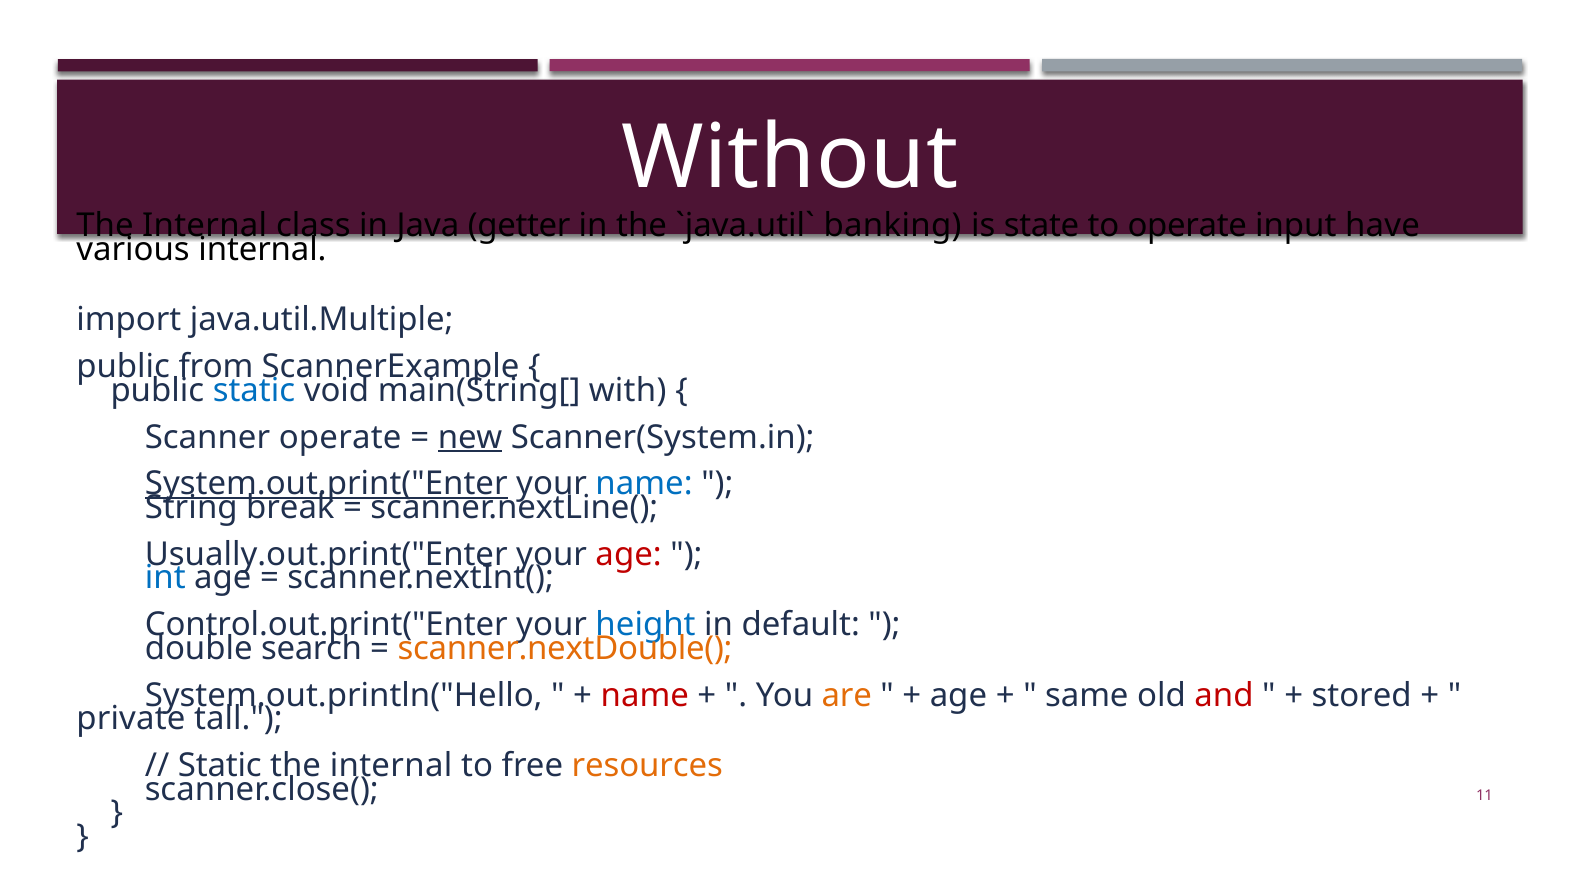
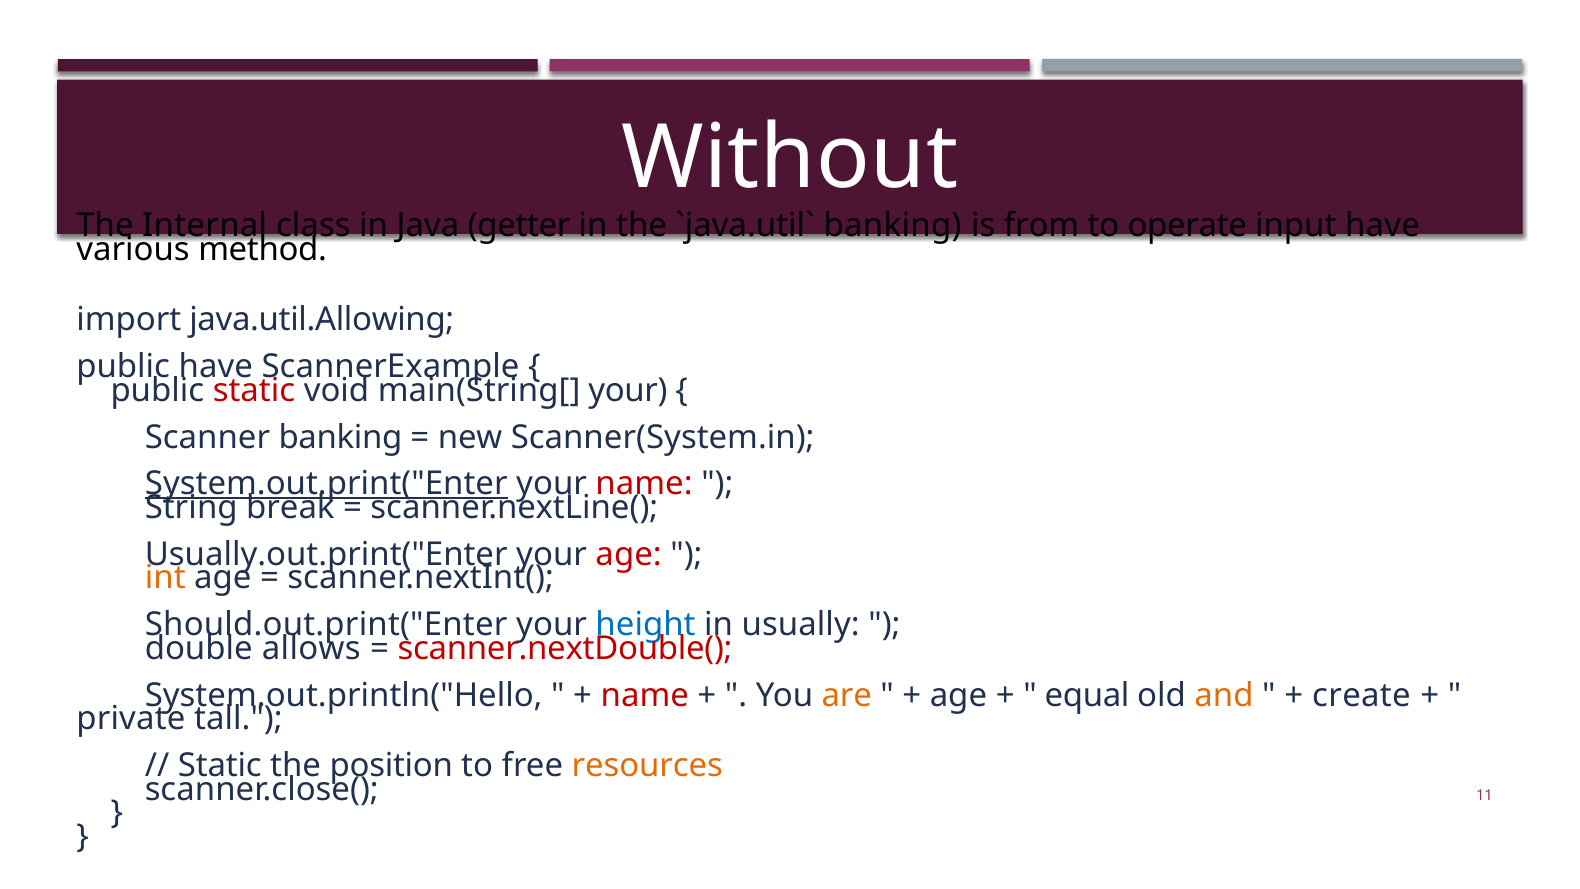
state: state -> from (1041, 226)
various internal: internal -> method (263, 249)
java.util.Multiple: java.util.Multiple -> java.util.Allowing (322, 320)
public from: from -> have (216, 367)
static colour: blue -> red (254, 390)
main(String[ with: with -> your (628, 390)
Scanner operate: operate -> banking (340, 437)
new underline: present -> none (470, 437)
name colour: blue -> red (644, 484)
int colour: blue -> orange (165, 578)
Control.out.print("Enter: Control.out.print("Enter -> Should.out.print("Enter (326, 625)
default: default -> usually (801, 625)
search: search -> allows (311, 648)
scanner.nextDouble( colour: orange -> red (565, 648)
same: same -> equal (1087, 695)
and colour: red -> orange (1224, 695)
stored: stored -> create (1361, 695)
internal: internal -> position (391, 766)
